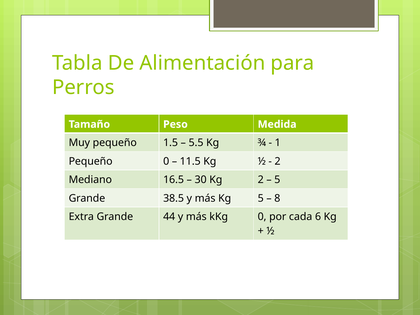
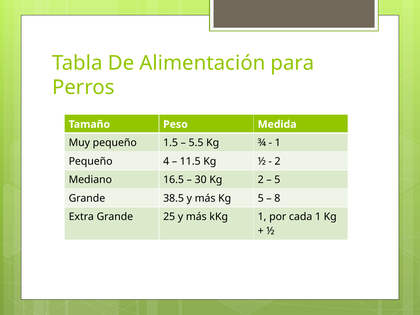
Pequeño 0: 0 -> 4 (166, 161)
44: 44 -> 25 (169, 217)
kKg 0: 0 -> 1 (262, 217)
cada 6: 6 -> 1 (318, 217)
